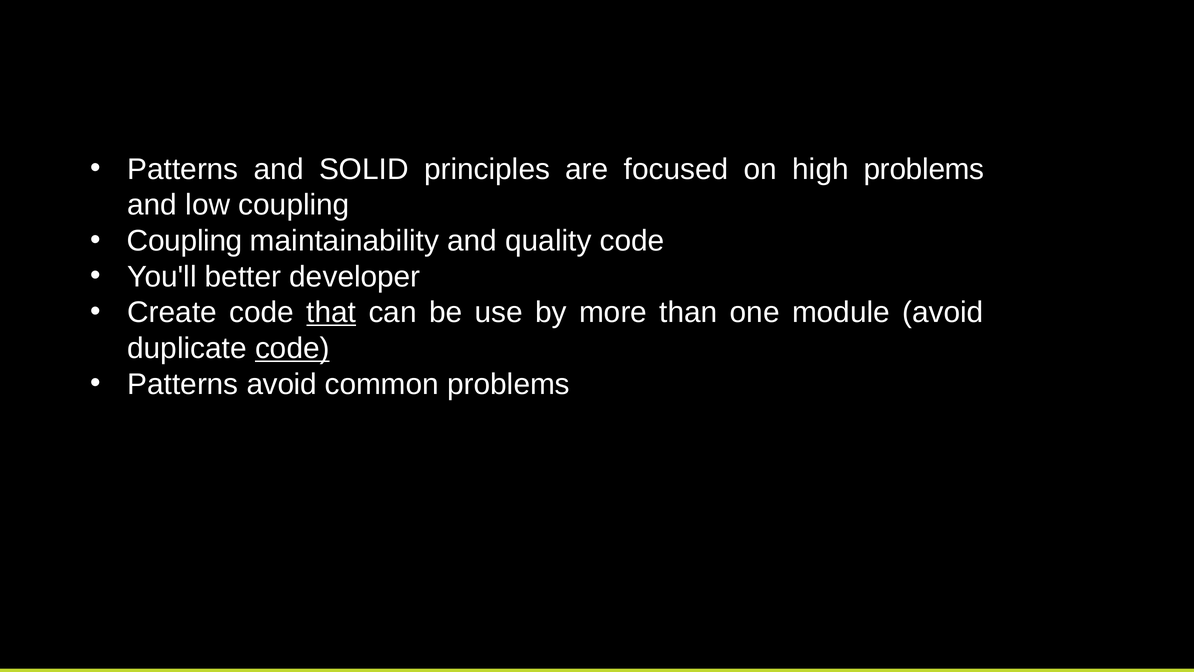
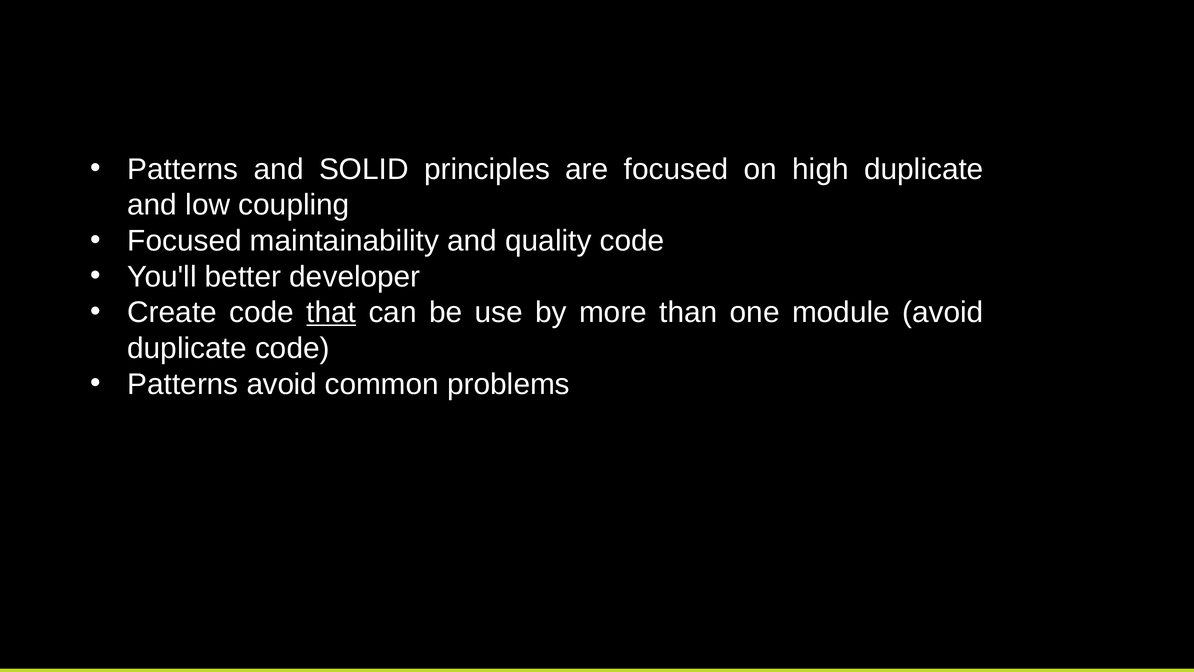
high problems: problems -> duplicate (924, 169)
Coupling: Coupling -> Focused (185, 241)
code underline: present -> none (292, 348)
